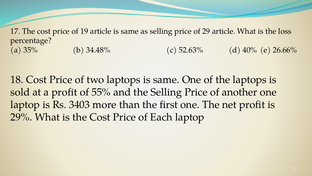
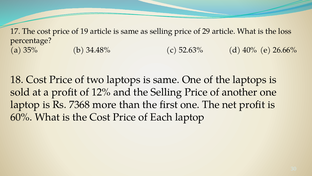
55%: 55% -> 12% (101, 92)
3403: 3403 -> 7368 (79, 104)
29%: 29% -> 60% (21, 117)
